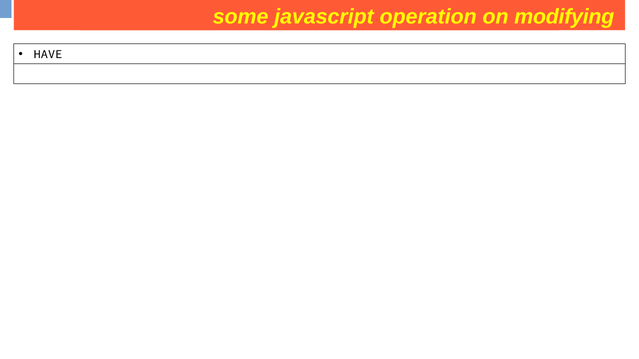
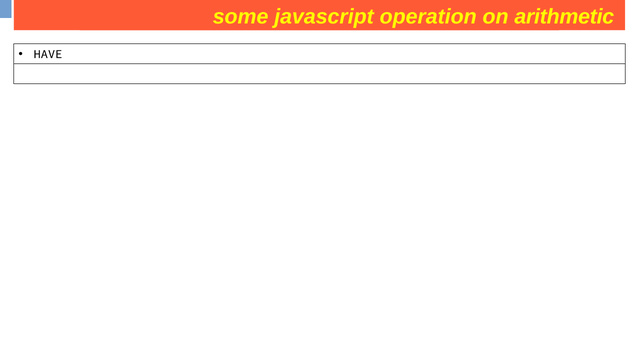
modifying: modifying -> arithmetic (564, 17)
